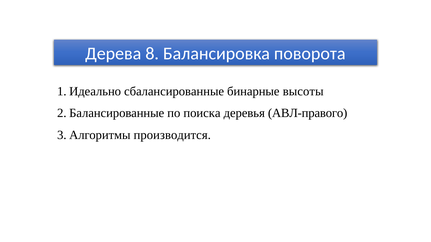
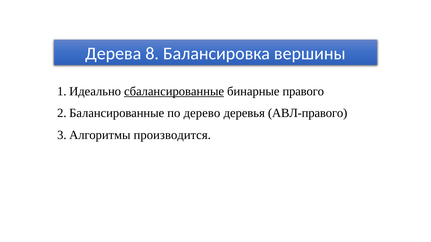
поворота: поворота -> вершины (310, 54)
сбалансированные underline: none -> present (174, 92)
высоты: высоты -> правого (303, 92)
поиска: поиска -> дерево (202, 113)
